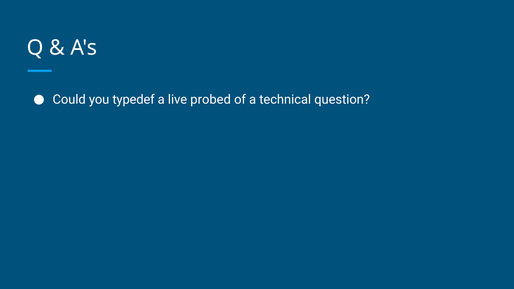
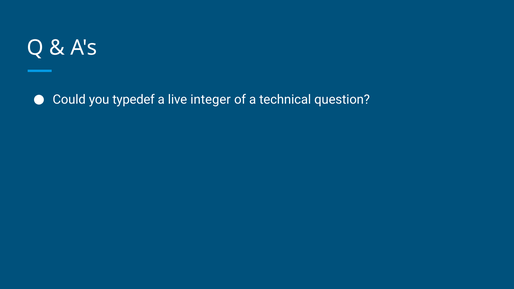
probed: probed -> integer (211, 100)
